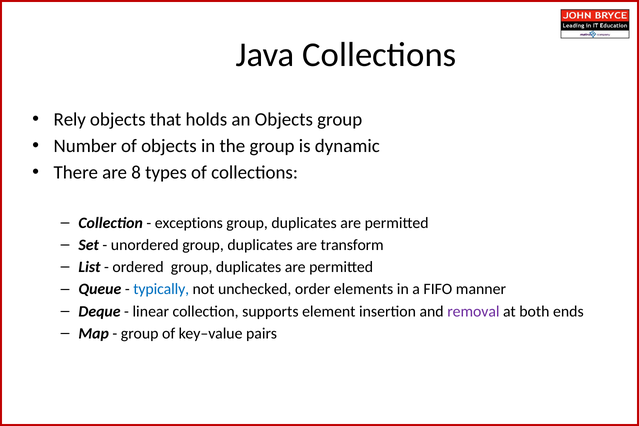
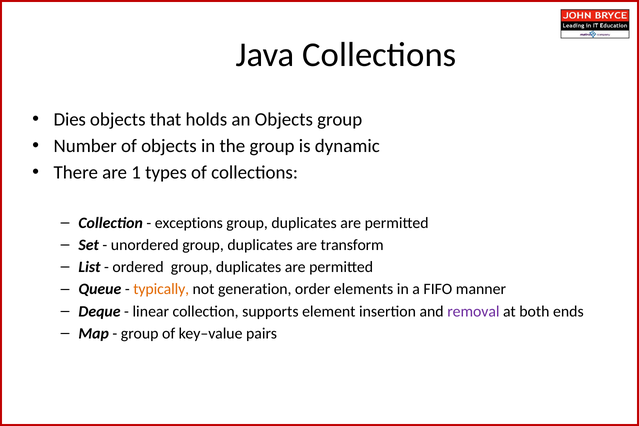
Rely: Rely -> Dies (70, 120)
8: 8 -> 1 (136, 173)
typically colour: blue -> orange (161, 289)
unchecked: unchecked -> generation (255, 289)
